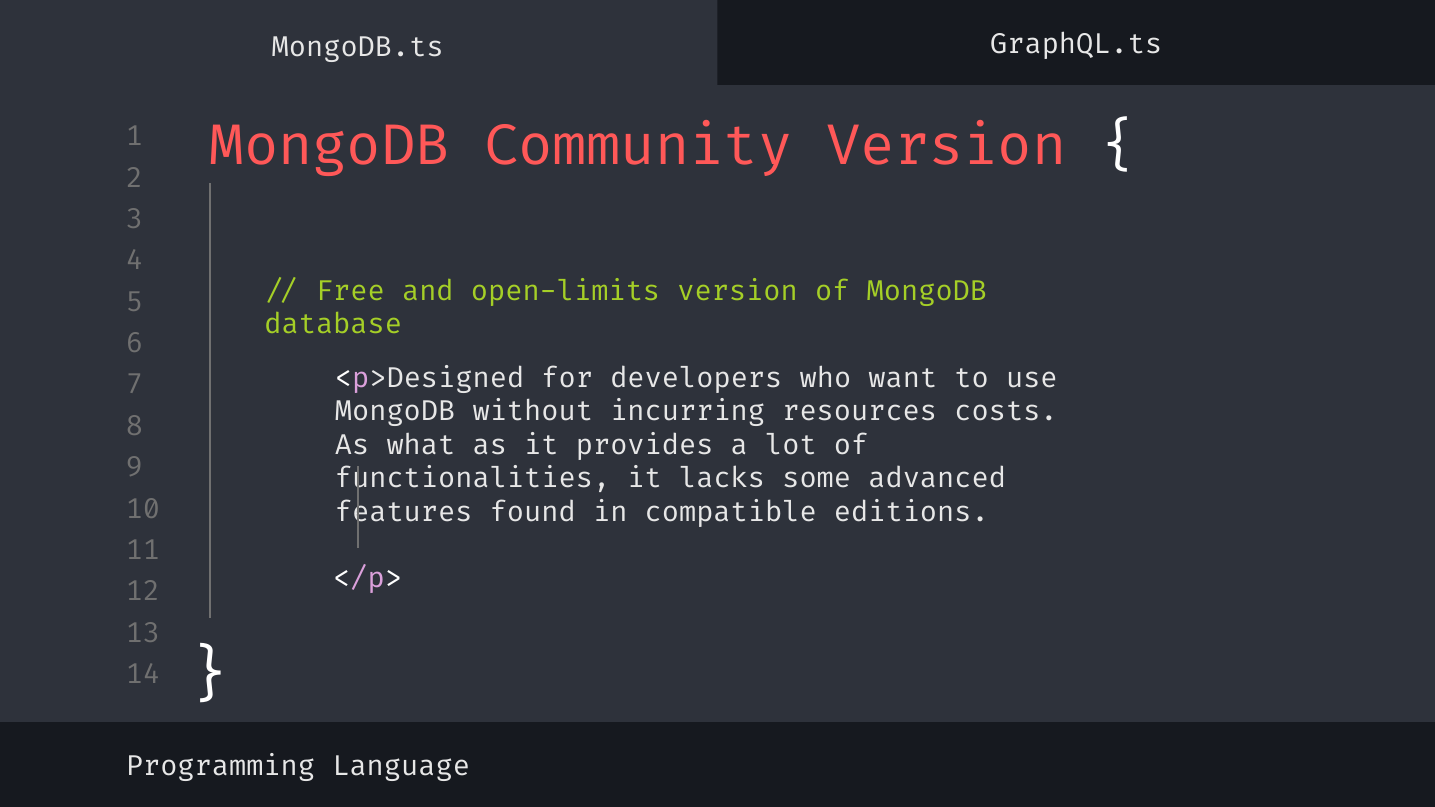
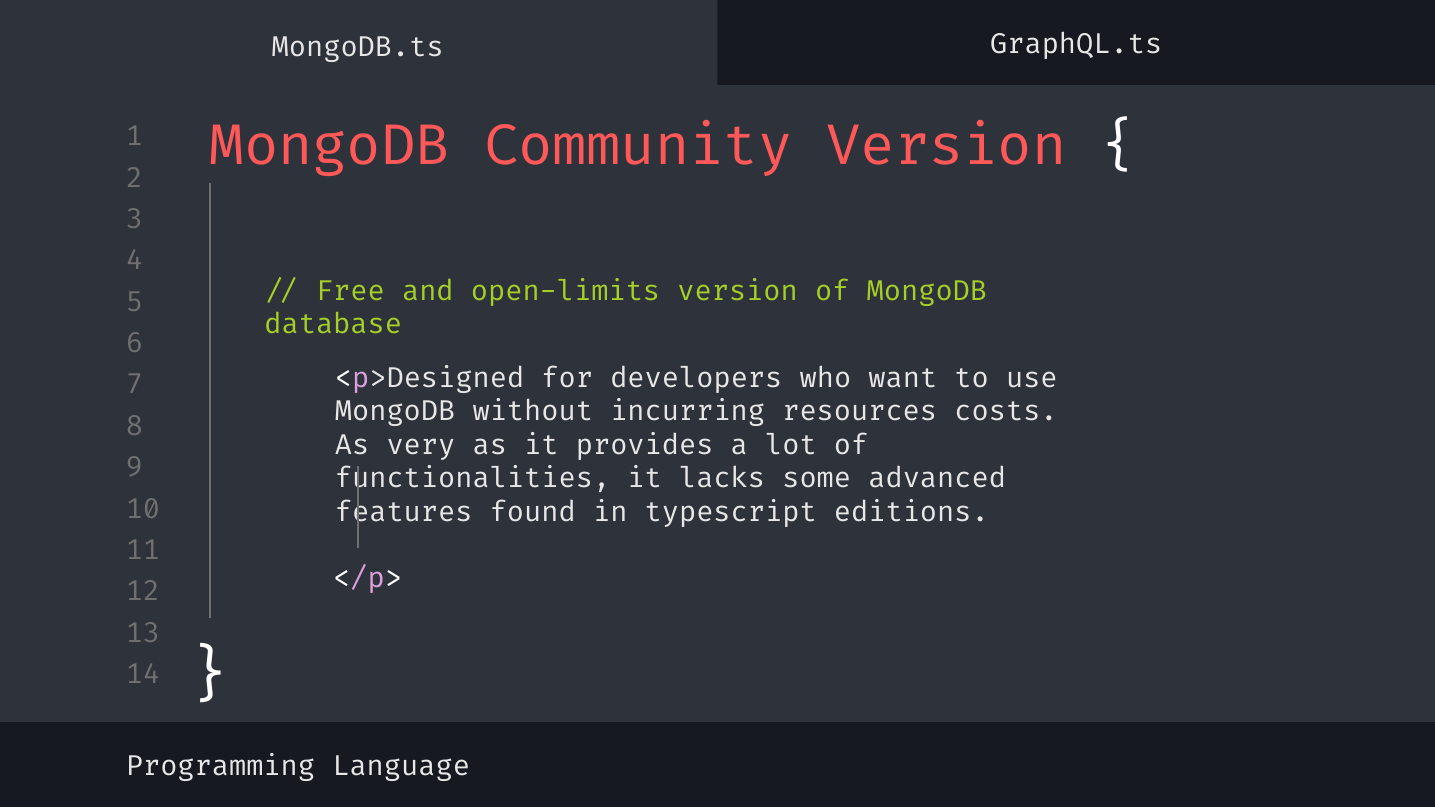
what: what -> very (421, 445)
compatible: compatible -> typescript (731, 512)
